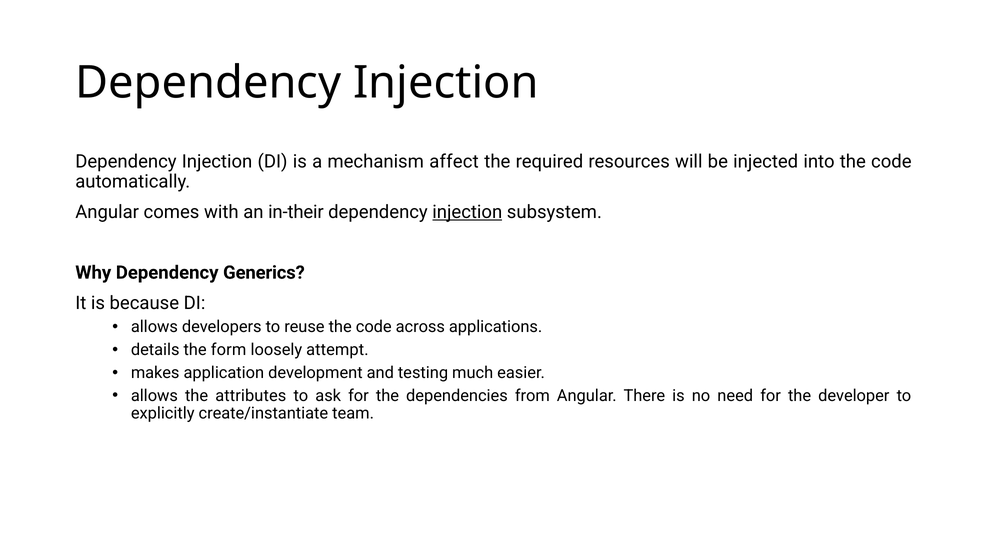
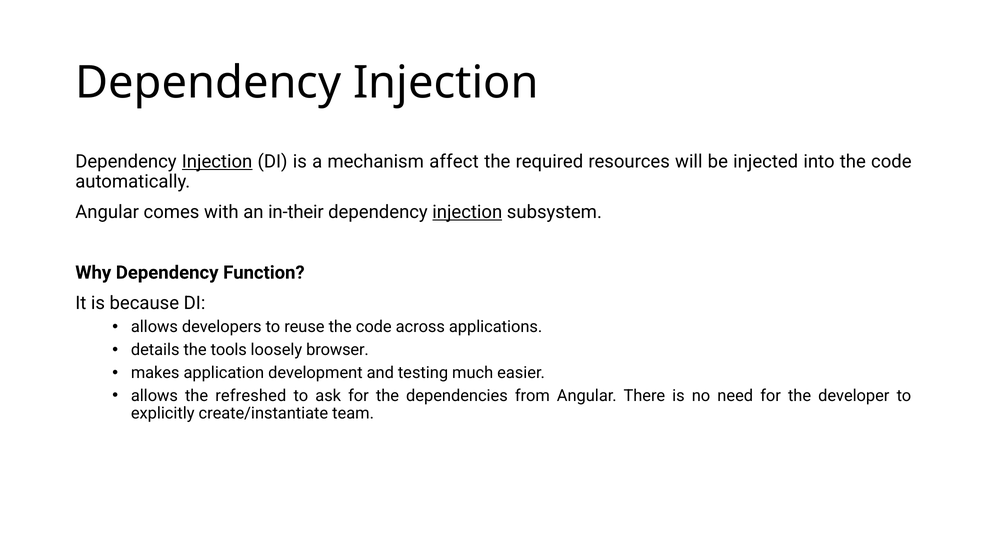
Injection underline: none -> present (217, 162)
Generics: Generics -> Function (264, 272)
form: form -> tools (229, 350)
attempt: attempt -> browser (338, 350)
attributes: attributes -> refreshed (251, 396)
